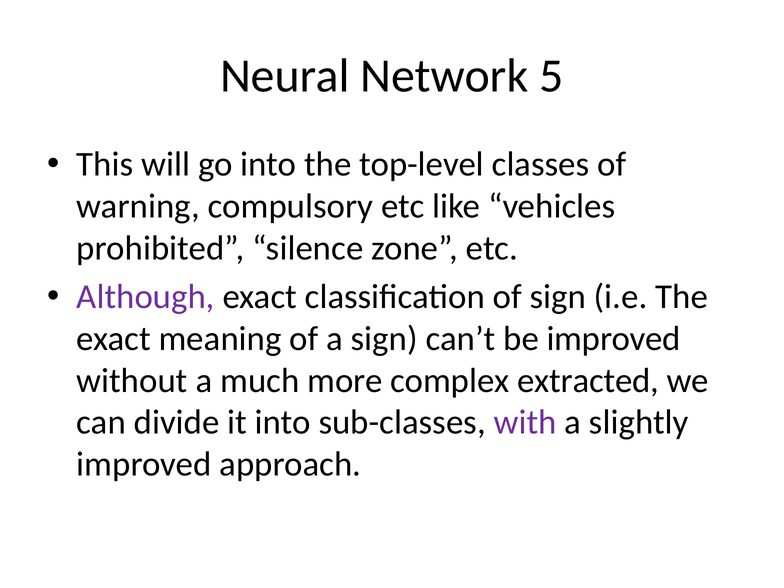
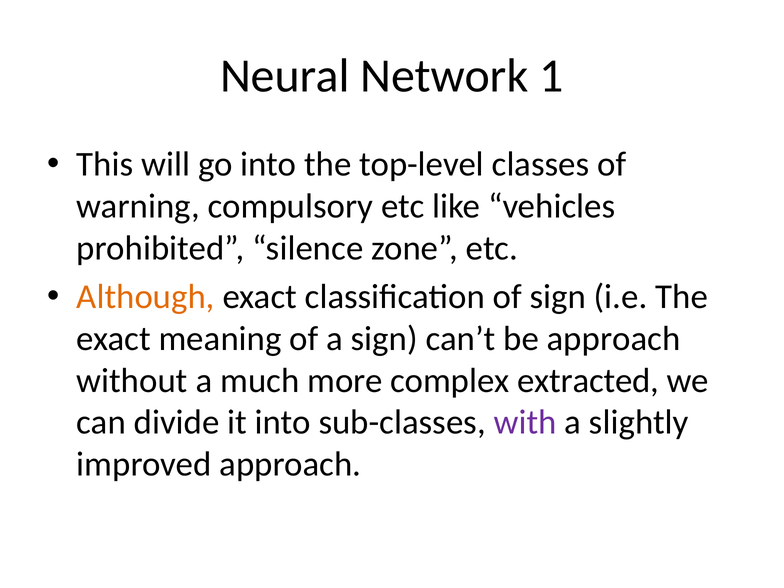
5: 5 -> 1 (551, 76)
Although colour: purple -> orange (146, 297)
be improved: improved -> approach (614, 339)
